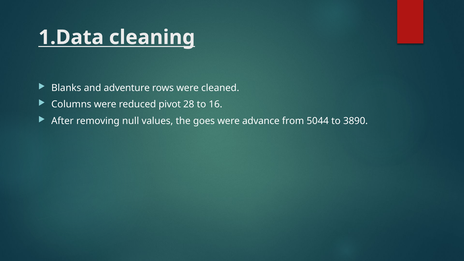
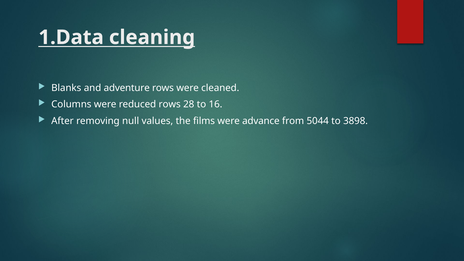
reduced pivot: pivot -> rows (170, 104)
goes: goes -> films (204, 121)
3890: 3890 -> 3898 (356, 121)
